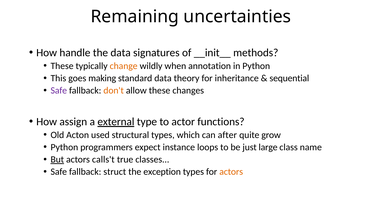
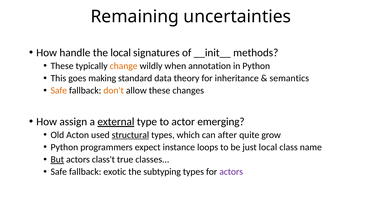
the data: data -> local (121, 53)
sequential: sequential -> semantics (289, 78)
Safe colour: purple -> orange (59, 90)
functions: functions -> emerging (221, 122)
structural underline: none -> present (130, 135)
just large: large -> local (268, 147)
calls't: calls't -> class't (103, 159)
struct: struct -> exotic (115, 172)
exception: exception -> subtyping (162, 172)
actors colour: orange -> purple (231, 172)
